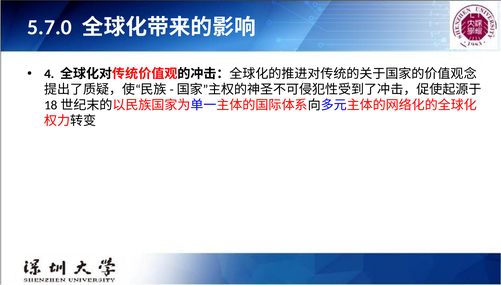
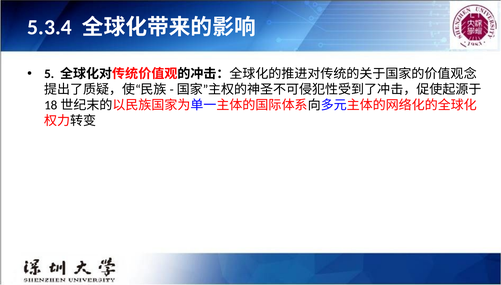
5.7.0: 5.7.0 -> 5.3.4 (50, 27)
4: 4 -> 5 (49, 74)
